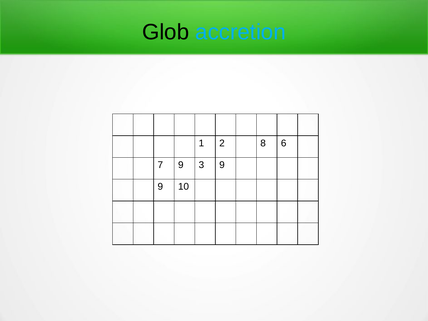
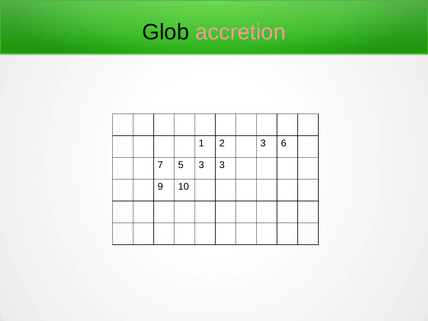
accretion colour: light blue -> pink (241, 32)
2 8: 8 -> 3 (263, 143)
7 9: 9 -> 5 (181, 165)
3 9: 9 -> 3 (222, 165)
